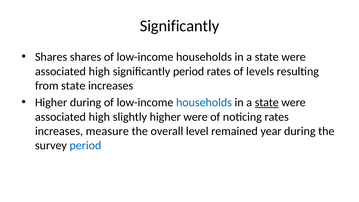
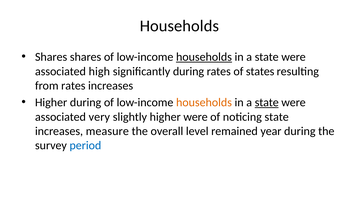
Significantly: Significantly -> Households (179, 26)
households underline: none -> present (204, 57)
significantly period: period -> during (189, 71)
levels: levels -> states (260, 71)
from state: state -> rates (73, 86)
households colour: blue -> orange (204, 102)
high: high -> very (99, 117)
noticing rates: rates -> state (277, 117)
